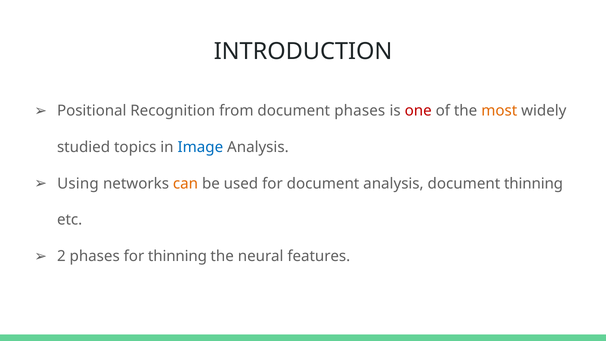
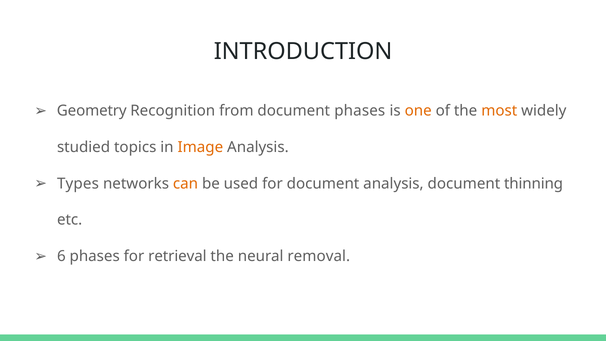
Positional: Positional -> Geometry (92, 111)
one colour: red -> orange (418, 111)
Image colour: blue -> orange (200, 147)
Using: Using -> Types (78, 183)
2: 2 -> 6 (61, 256)
for thinning: thinning -> retrieval (177, 256)
features: features -> removal (319, 256)
